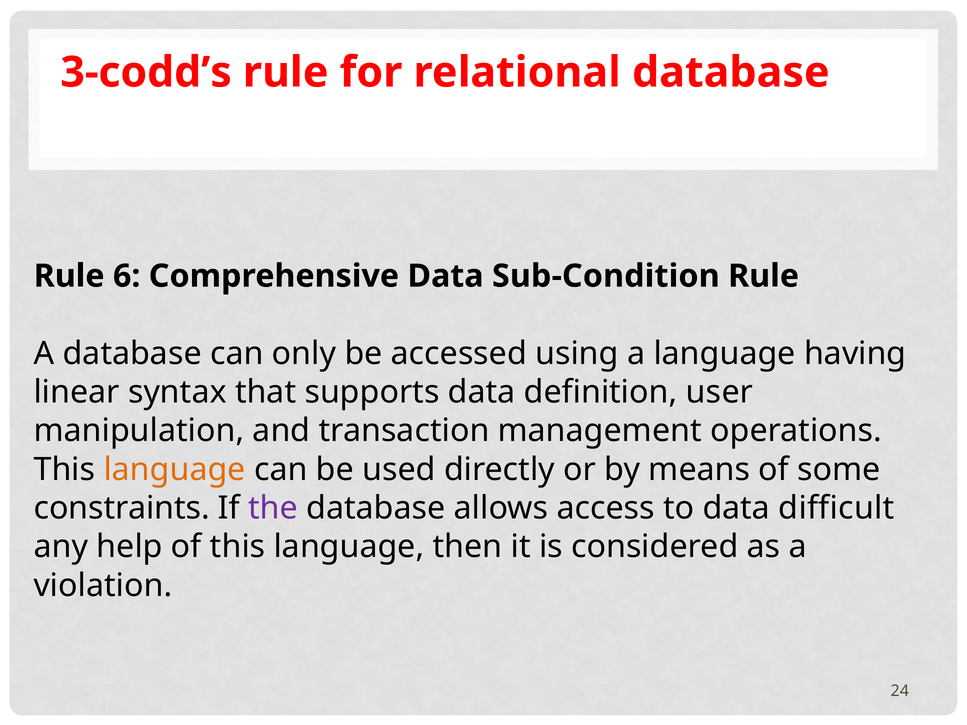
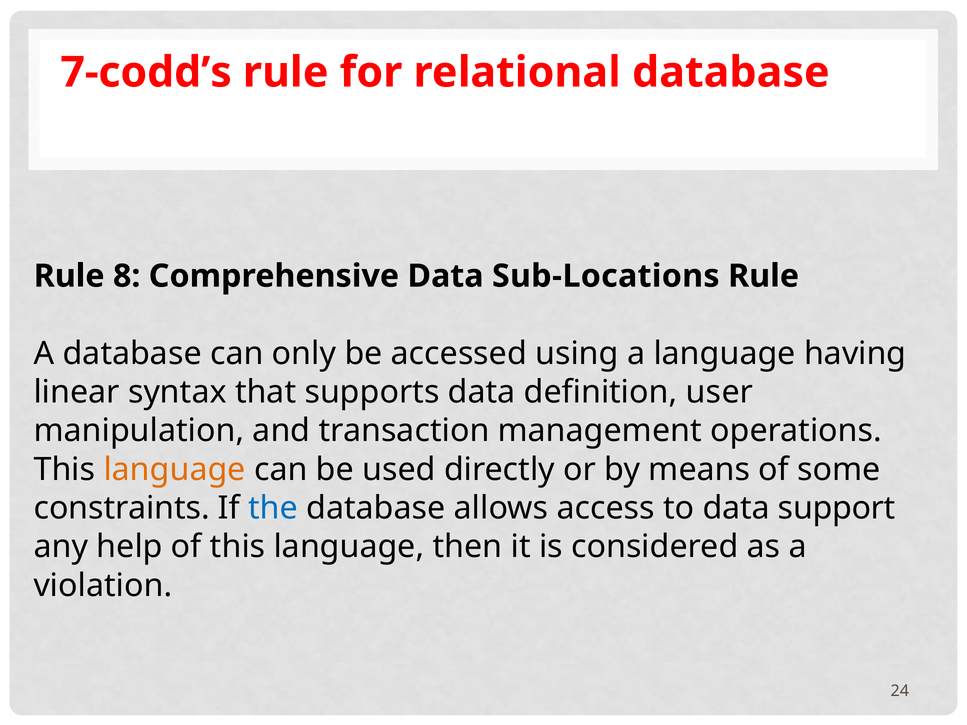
3-codd’s: 3-codd’s -> 7-codd’s (146, 72)
6: 6 -> 8 (127, 276)
Sub-Condition: Sub-Condition -> Sub-Locations (606, 276)
the colour: purple -> blue (273, 508)
difficult: difficult -> support (837, 508)
